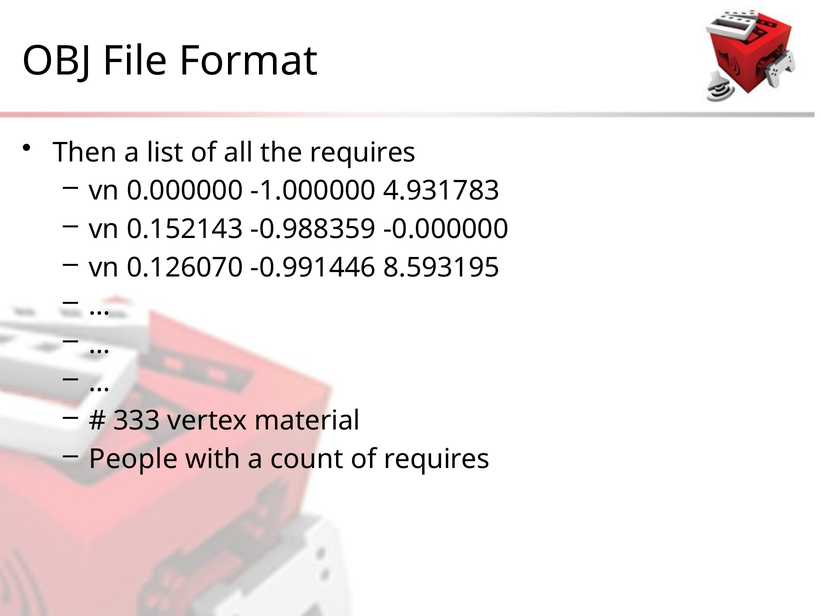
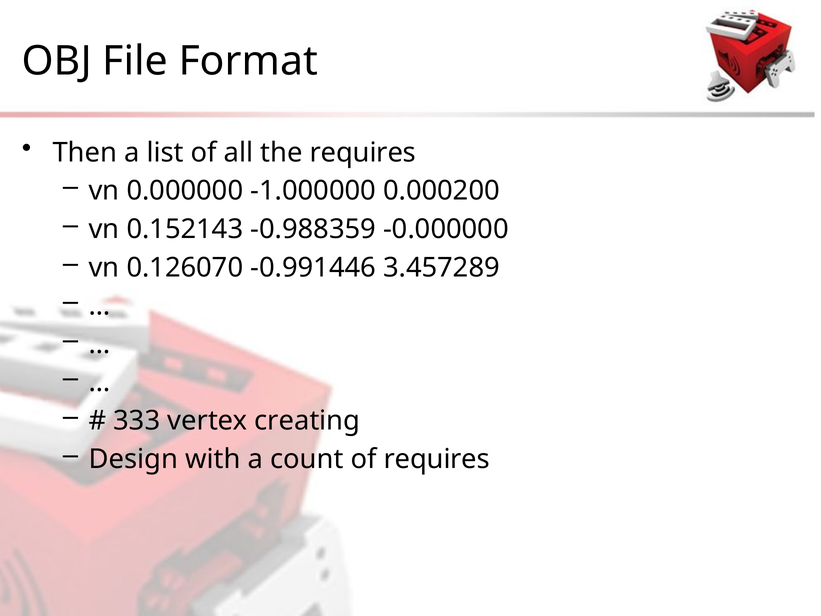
4.931783: 4.931783 -> 0.000200 (441, 191)
8.593195: 8.593195 -> 3.457289 (441, 267)
material: material -> creating (307, 421)
People: People -> Design (133, 459)
